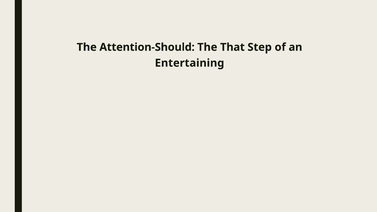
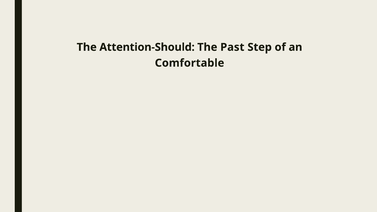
That: That -> Past (232, 47)
Entertaining: Entertaining -> Comfortable (190, 63)
